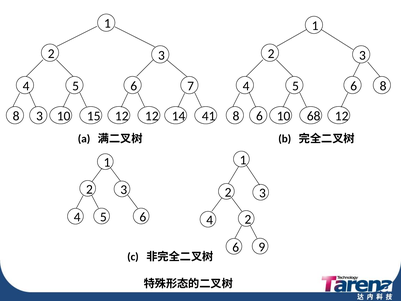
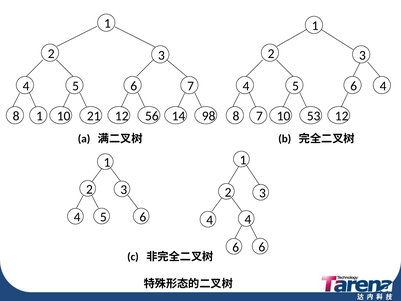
8: 8 -> 4 (383, 86)
12 12: 12 -> 56 (152, 116)
3: 3 -> 1 (39, 116)
15: 15 -> 21 (94, 116)
41: 41 -> 98 (209, 116)
8 6: 6 -> 7 (259, 116)
68: 68 -> 53 (314, 116)
4 5 2: 2 -> 4 (248, 219)
6 9: 9 -> 6 (262, 247)
